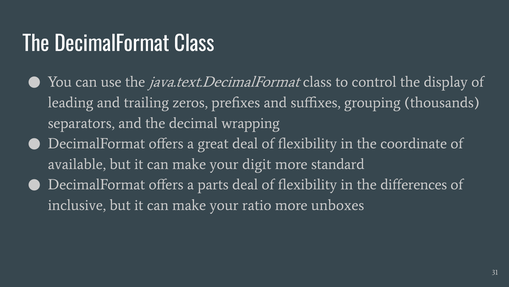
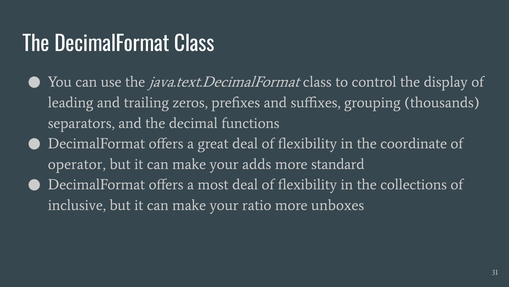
wrapping: wrapping -> functions (250, 123)
available: available -> operator (77, 164)
digit: digit -> adds (257, 164)
parts: parts -> most (213, 184)
differences: differences -> collections (414, 184)
